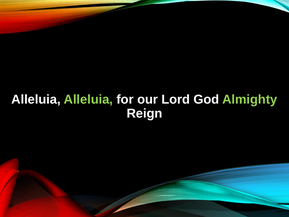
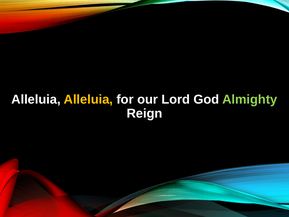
Alleluia colour: light green -> yellow (88, 99)
